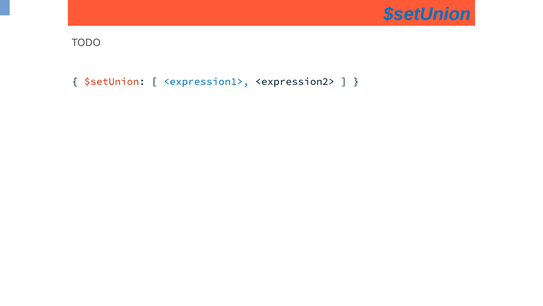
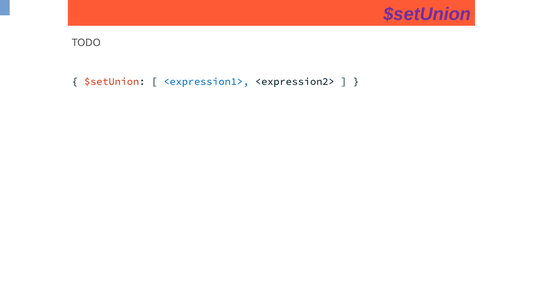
$setUnion colour: blue -> purple (427, 14)
